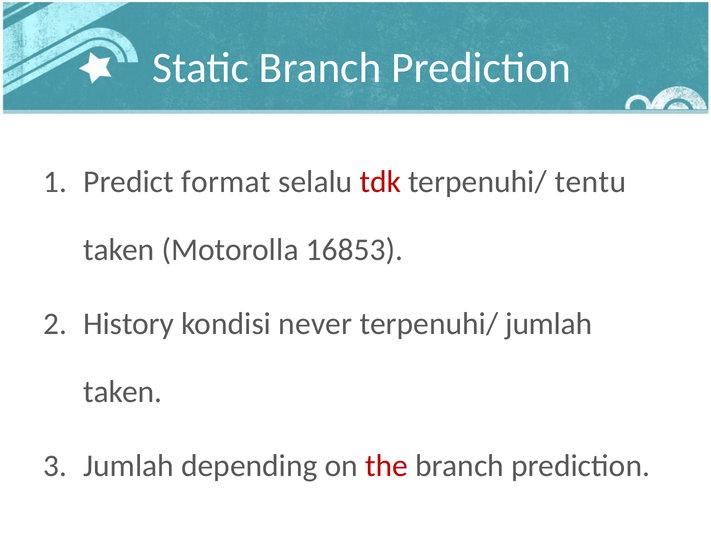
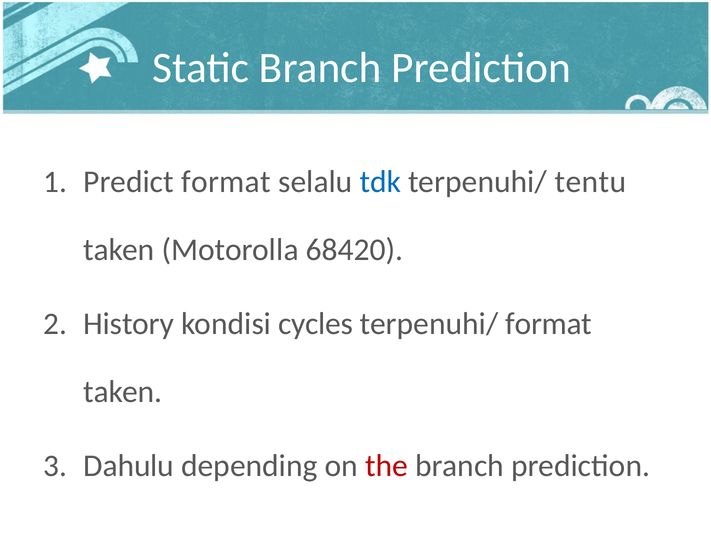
tdk colour: red -> blue (380, 182)
16853: 16853 -> 68420 (355, 250)
never: never -> cycles (316, 324)
terpenuhi/ jumlah: jumlah -> format (549, 324)
Jumlah: Jumlah -> Dahulu (129, 466)
